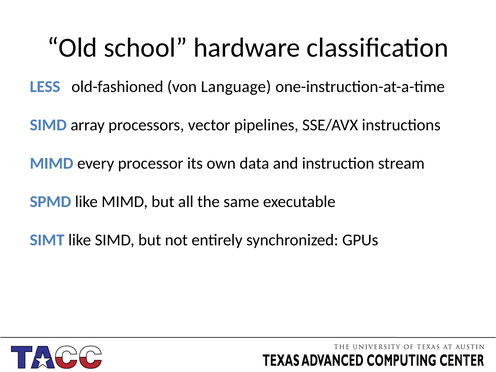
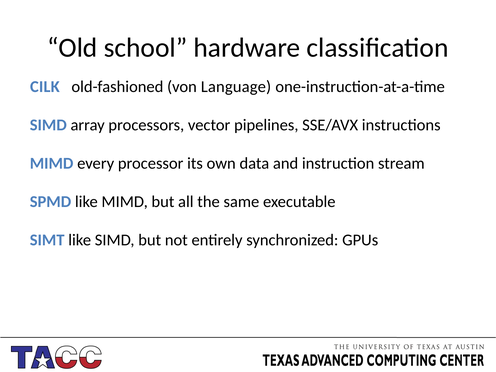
LESS: LESS -> CILK (45, 87)
